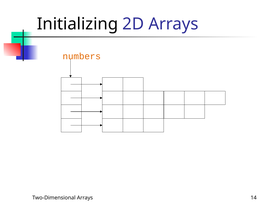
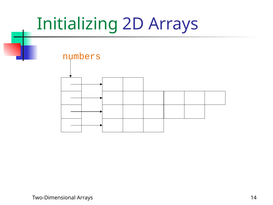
Initializing colour: black -> green (77, 24)
